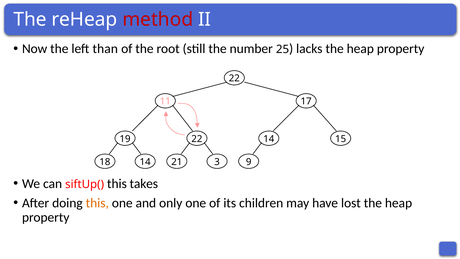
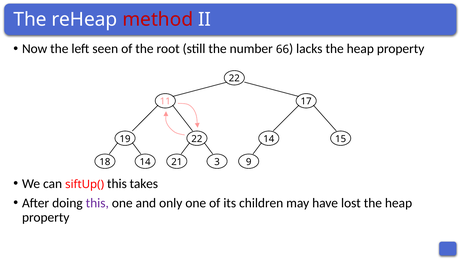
than: than -> seen (105, 49)
25: 25 -> 66 (283, 49)
this colour: orange -> purple (97, 203)
